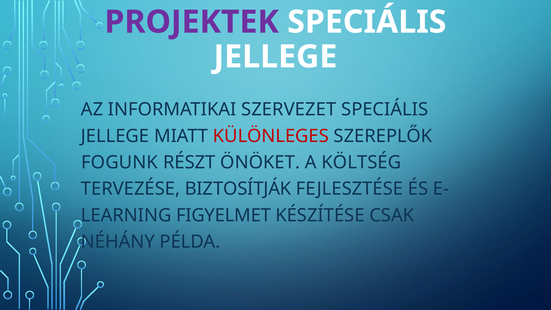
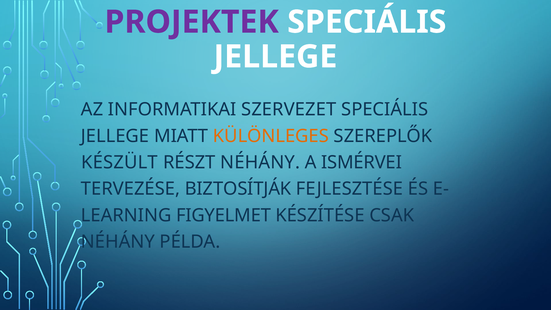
KÜLÖNLEGES colour: red -> orange (271, 136)
FOGUNK: FOGUNK -> KÉSZÜLT (120, 162)
RÉSZT ÖNÖKET: ÖNÖKET -> NÉHÁNY (260, 162)
KÖLTSÉG: KÖLTSÉG -> ISMÉRVEI (362, 162)
